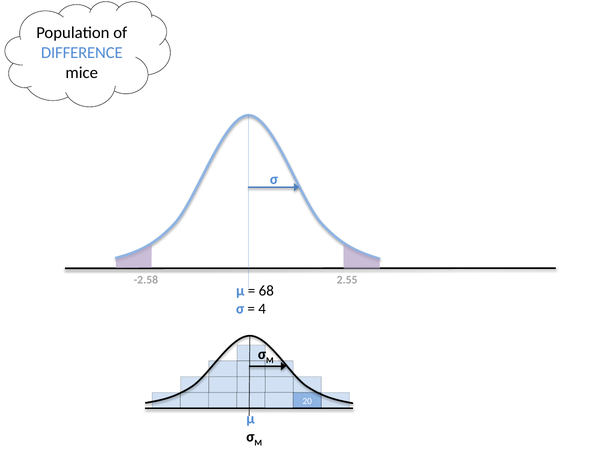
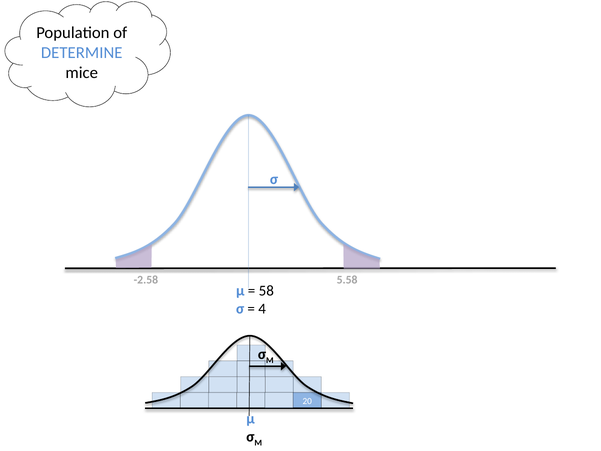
DIFFERENCE: DIFFERENCE -> DETERMINE (82, 53)
2.55: 2.55 -> 5.58 (347, 280)
68: 68 -> 58 (266, 291)
